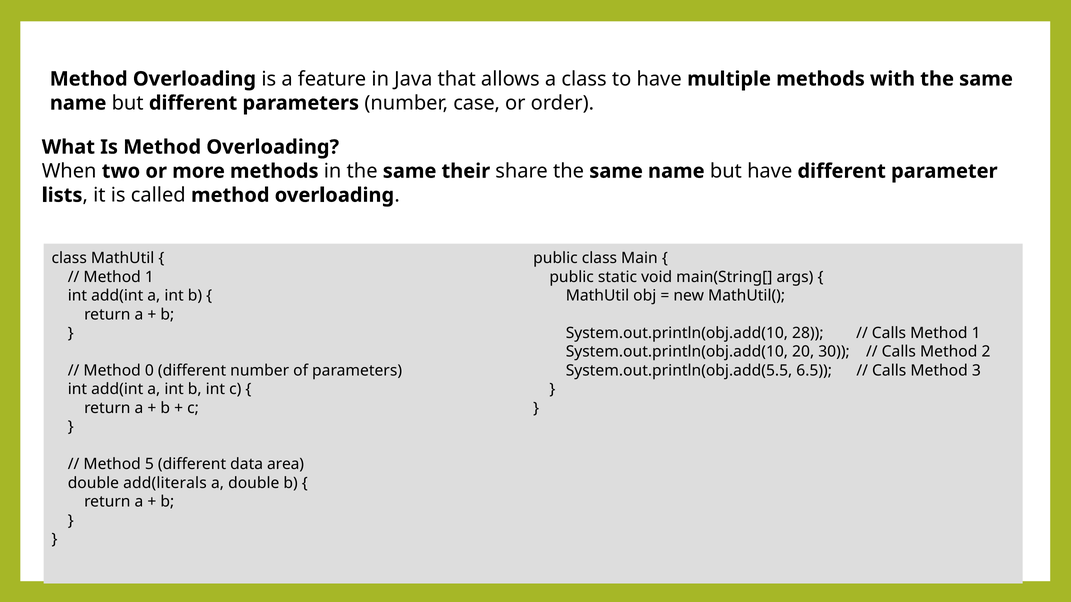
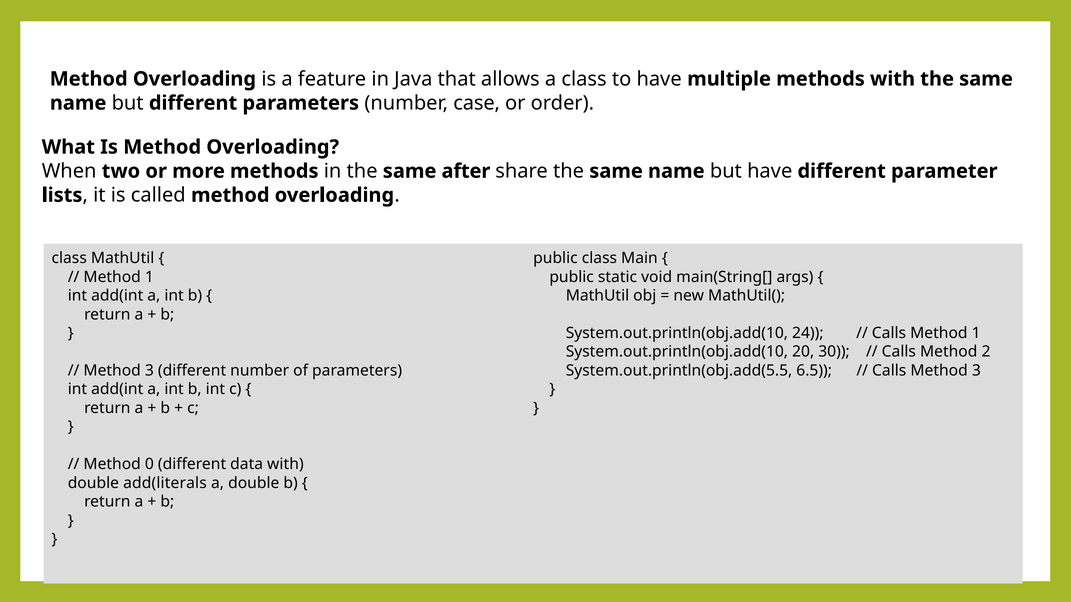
their: their -> after (466, 171)
28: 28 -> 24 (808, 333)
0: 0 -> 3 (149, 371)
5: 5 -> 0 (149, 465)
data area: area -> with (285, 465)
